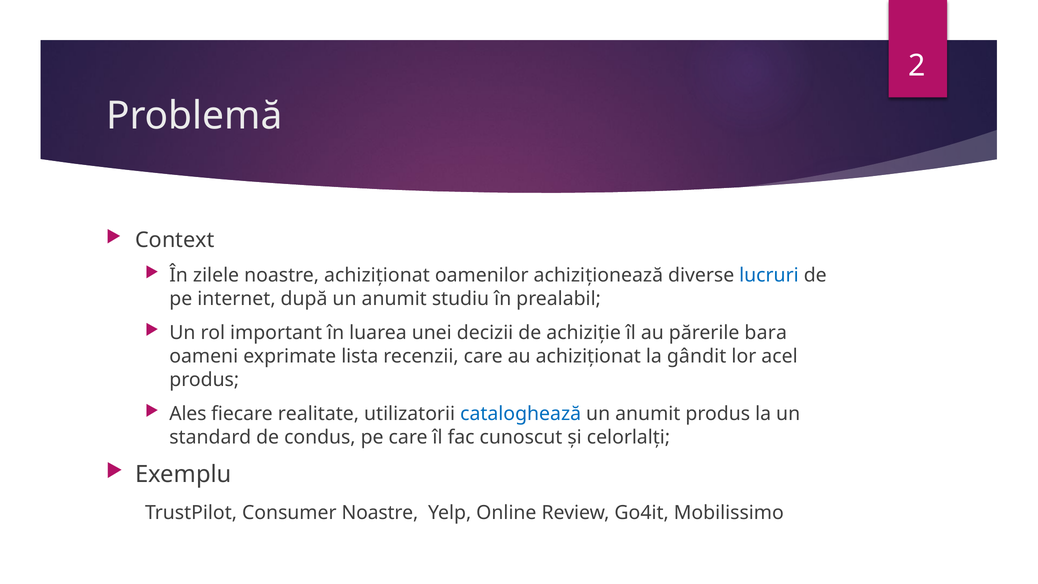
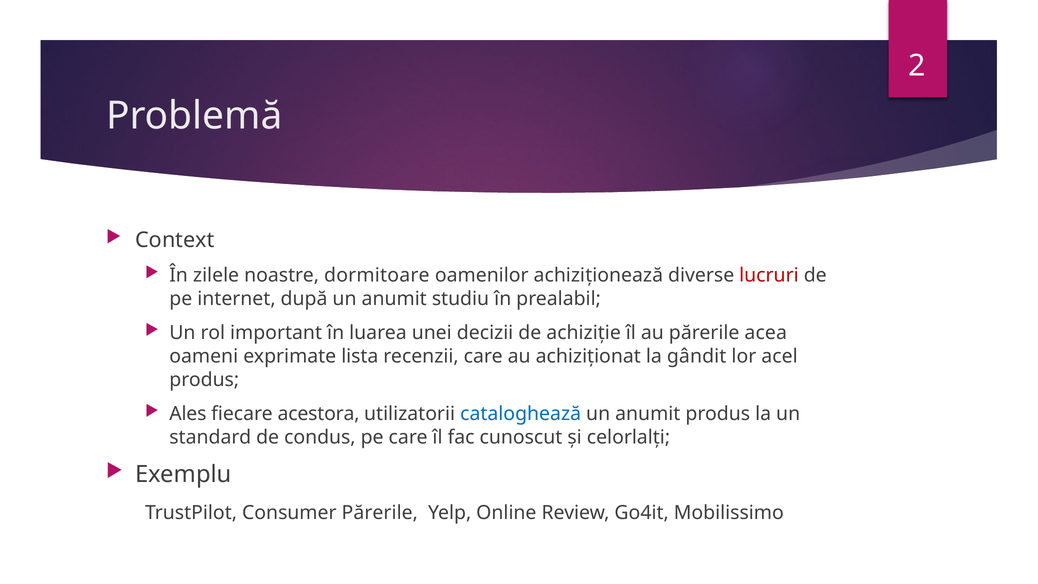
noastre achiziționat: achiziționat -> dormitoare (377, 275)
lucruri colour: blue -> red (769, 275)
bara: bara -> acea (766, 333)
realitate: realitate -> acestora (319, 414)
Consumer Noastre: Noastre -> Părerile (380, 513)
